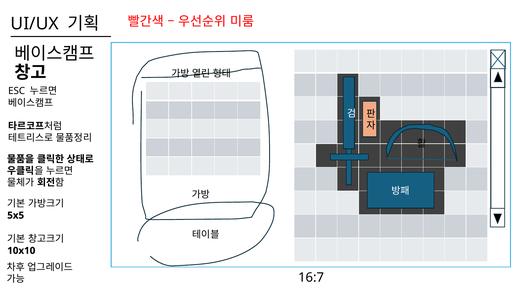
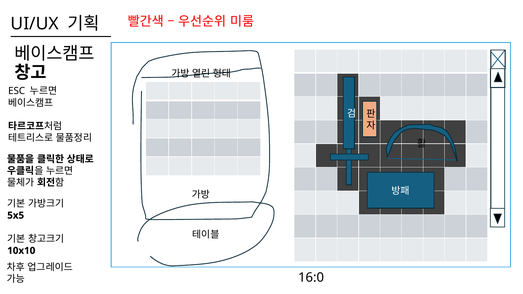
16:7: 16:7 -> 16:0 (311, 278)
